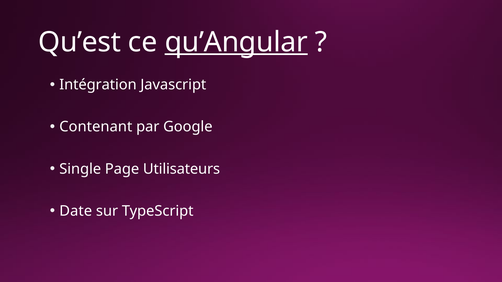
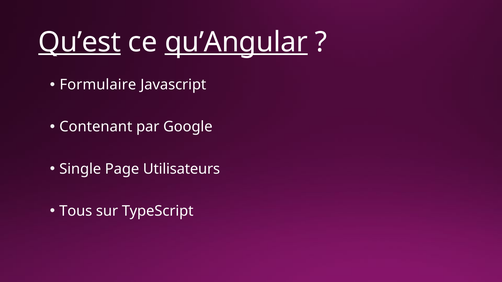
Qu’est underline: none -> present (80, 42)
Intégration: Intégration -> Formulaire (98, 85)
Date: Date -> Tous (76, 211)
